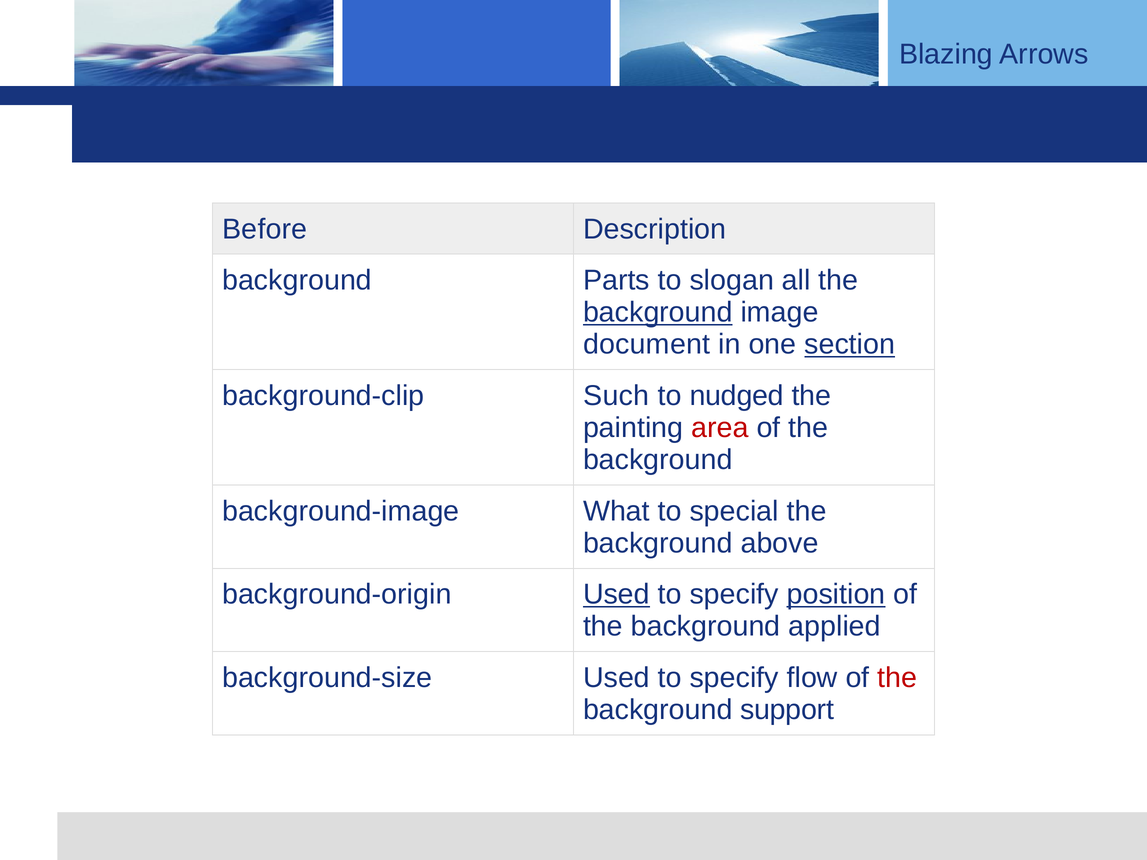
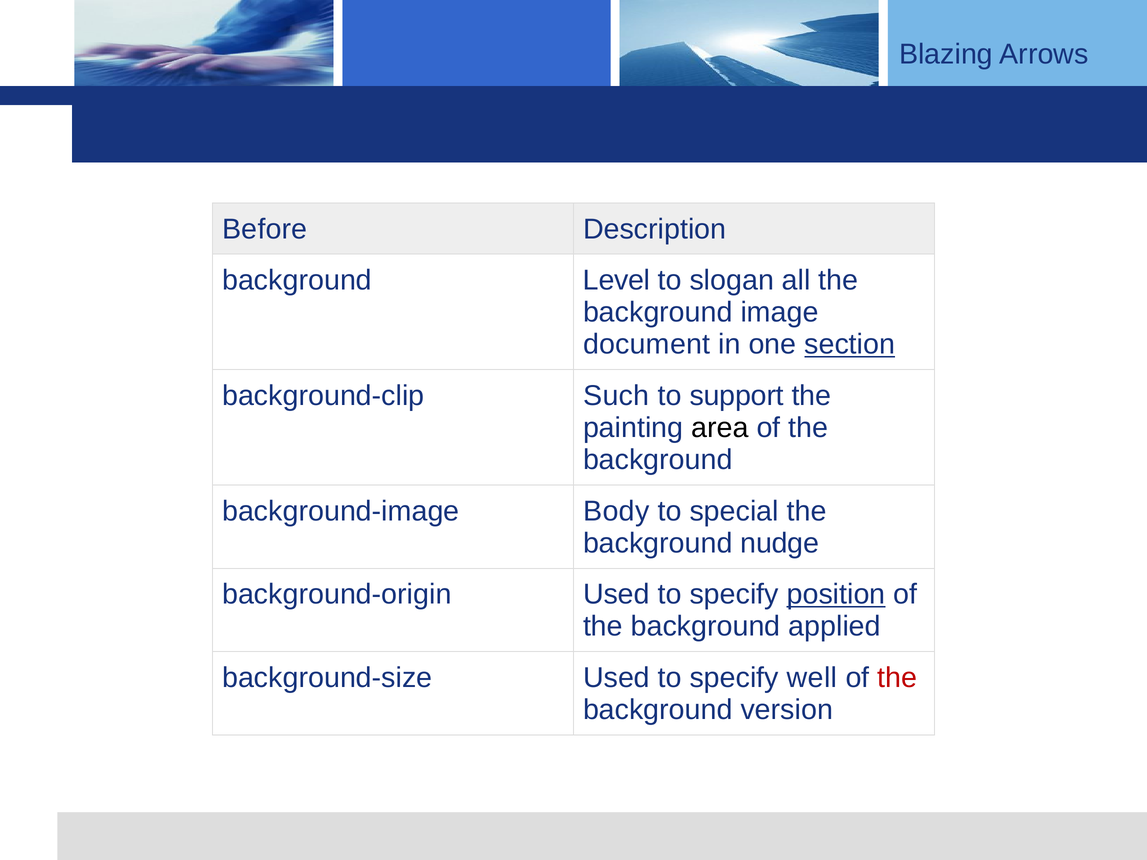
Parts: Parts -> Level (617, 280)
background underline: present -> none (658, 312)
nudged: nudged -> support (737, 396)
area colour: red -> black (720, 428)
What: What -> Body (616, 511)
above: above -> nudge (780, 543)
Used underline: present -> none (616, 595)
flow: flow -> well (812, 678)
support: support -> version (787, 710)
